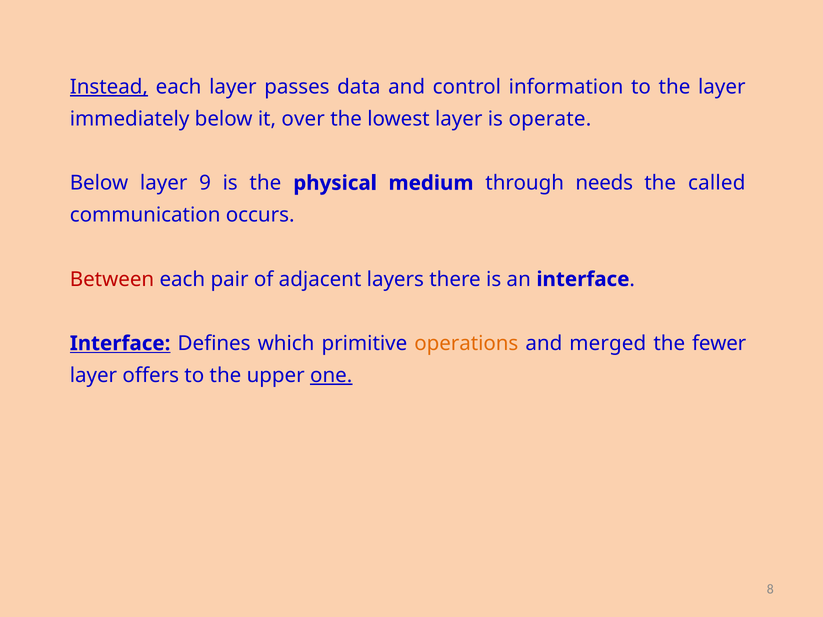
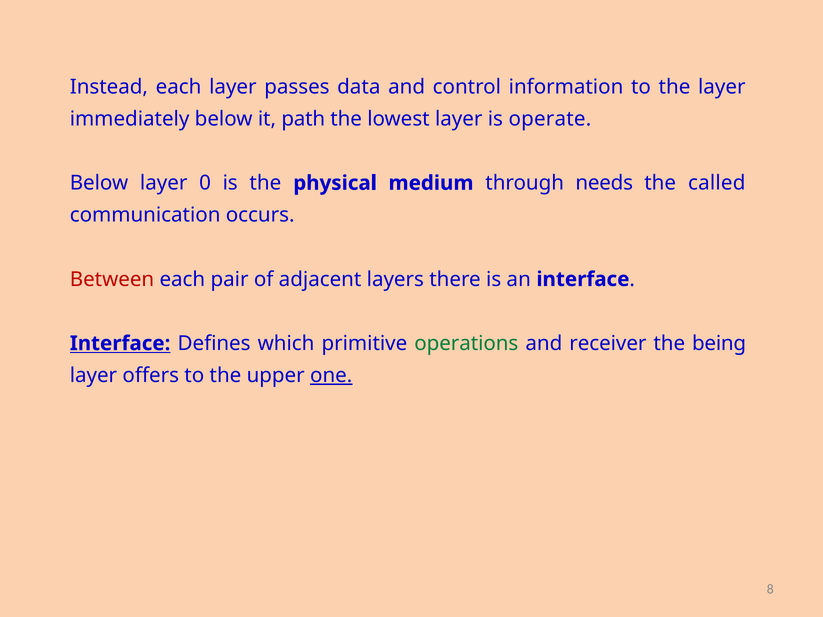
Instead underline: present -> none (109, 87)
over: over -> path (303, 119)
9: 9 -> 0 (205, 183)
operations colour: orange -> green (466, 344)
merged: merged -> receiver (608, 344)
fewer: fewer -> being (719, 344)
